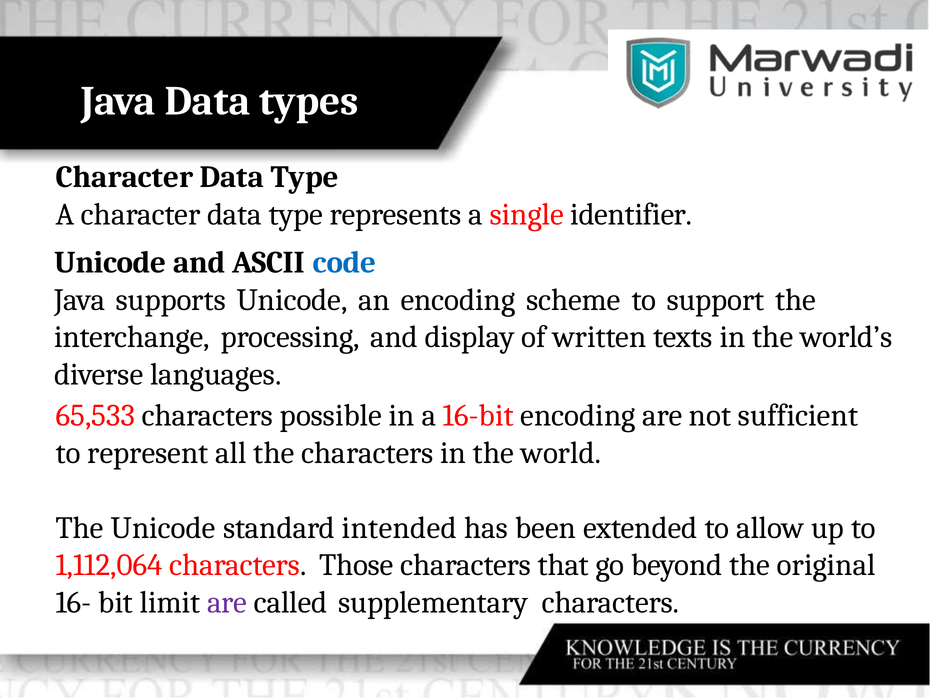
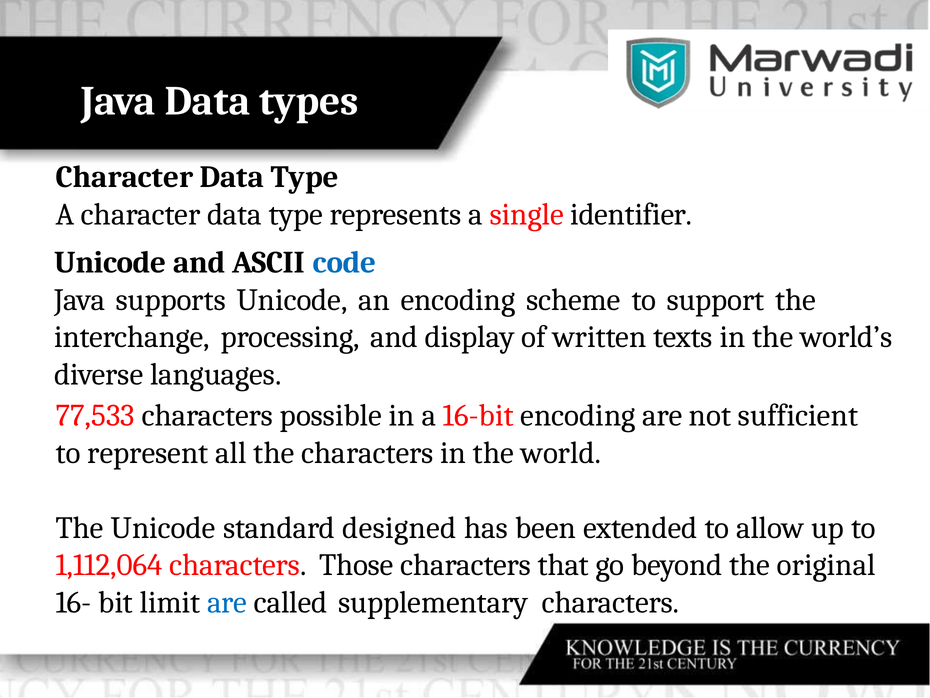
65,533: 65,533 -> 77,533 (95, 415)
intended: intended -> designed (399, 528)
are colour: purple -> blue (227, 602)
